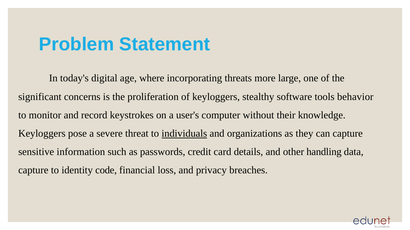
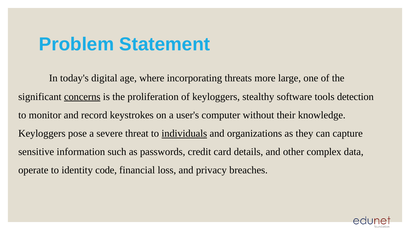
concerns underline: none -> present (82, 97)
behavior: behavior -> detection (355, 97)
handling: handling -> complex (324, 152)
capture: capture -> operate (33, 171)
